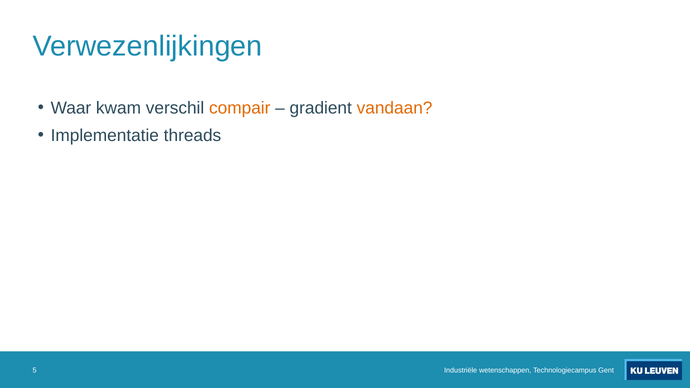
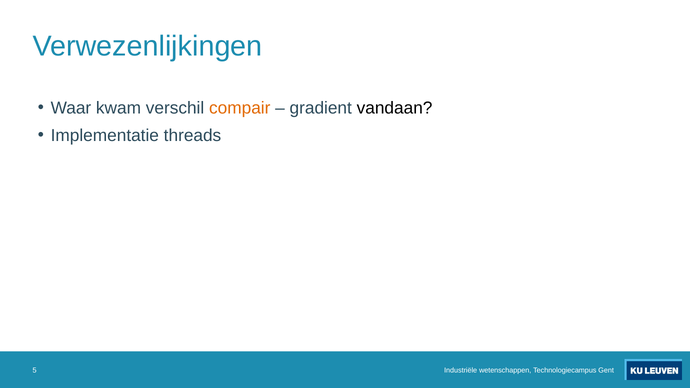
vandaan colour: orange -> black (395, 108)
